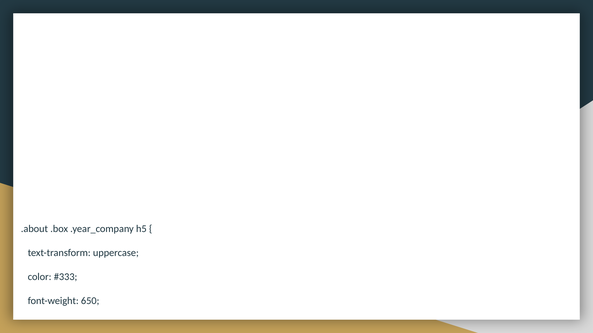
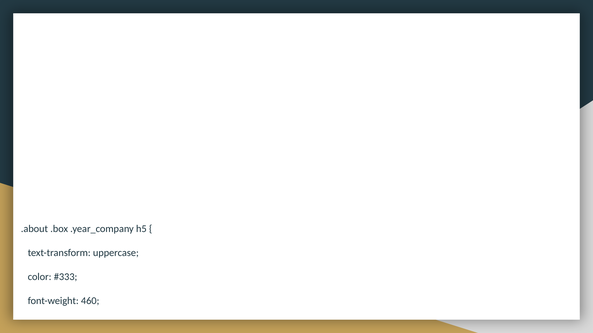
650: 650 -> 460 (90, 301)
